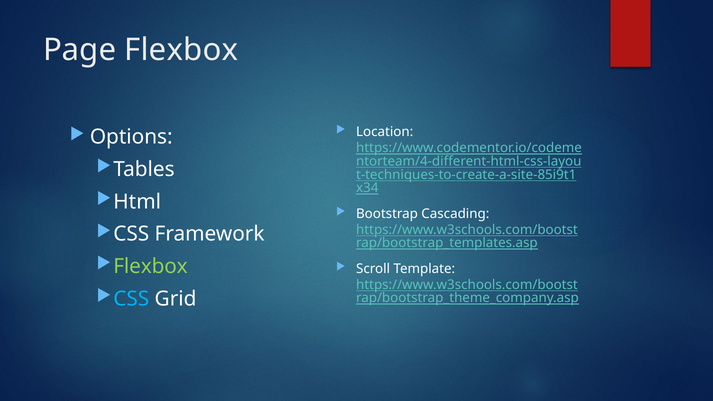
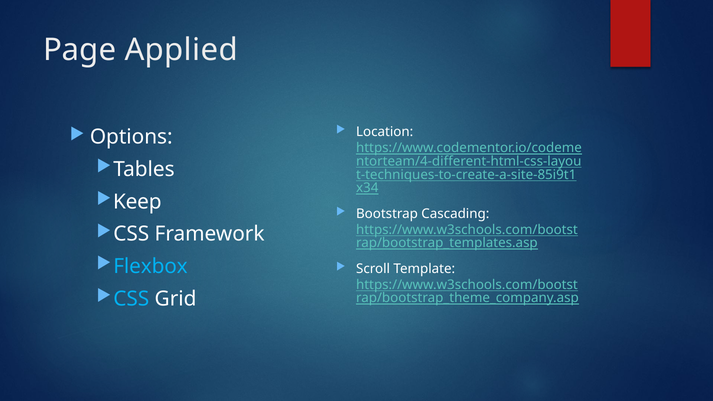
Page Flexbox: Flexbox -> Applied (181, 50)
Html: Html -> Keep (137, 202)
Flexbox colour: light green -> light blue (151, 266)
